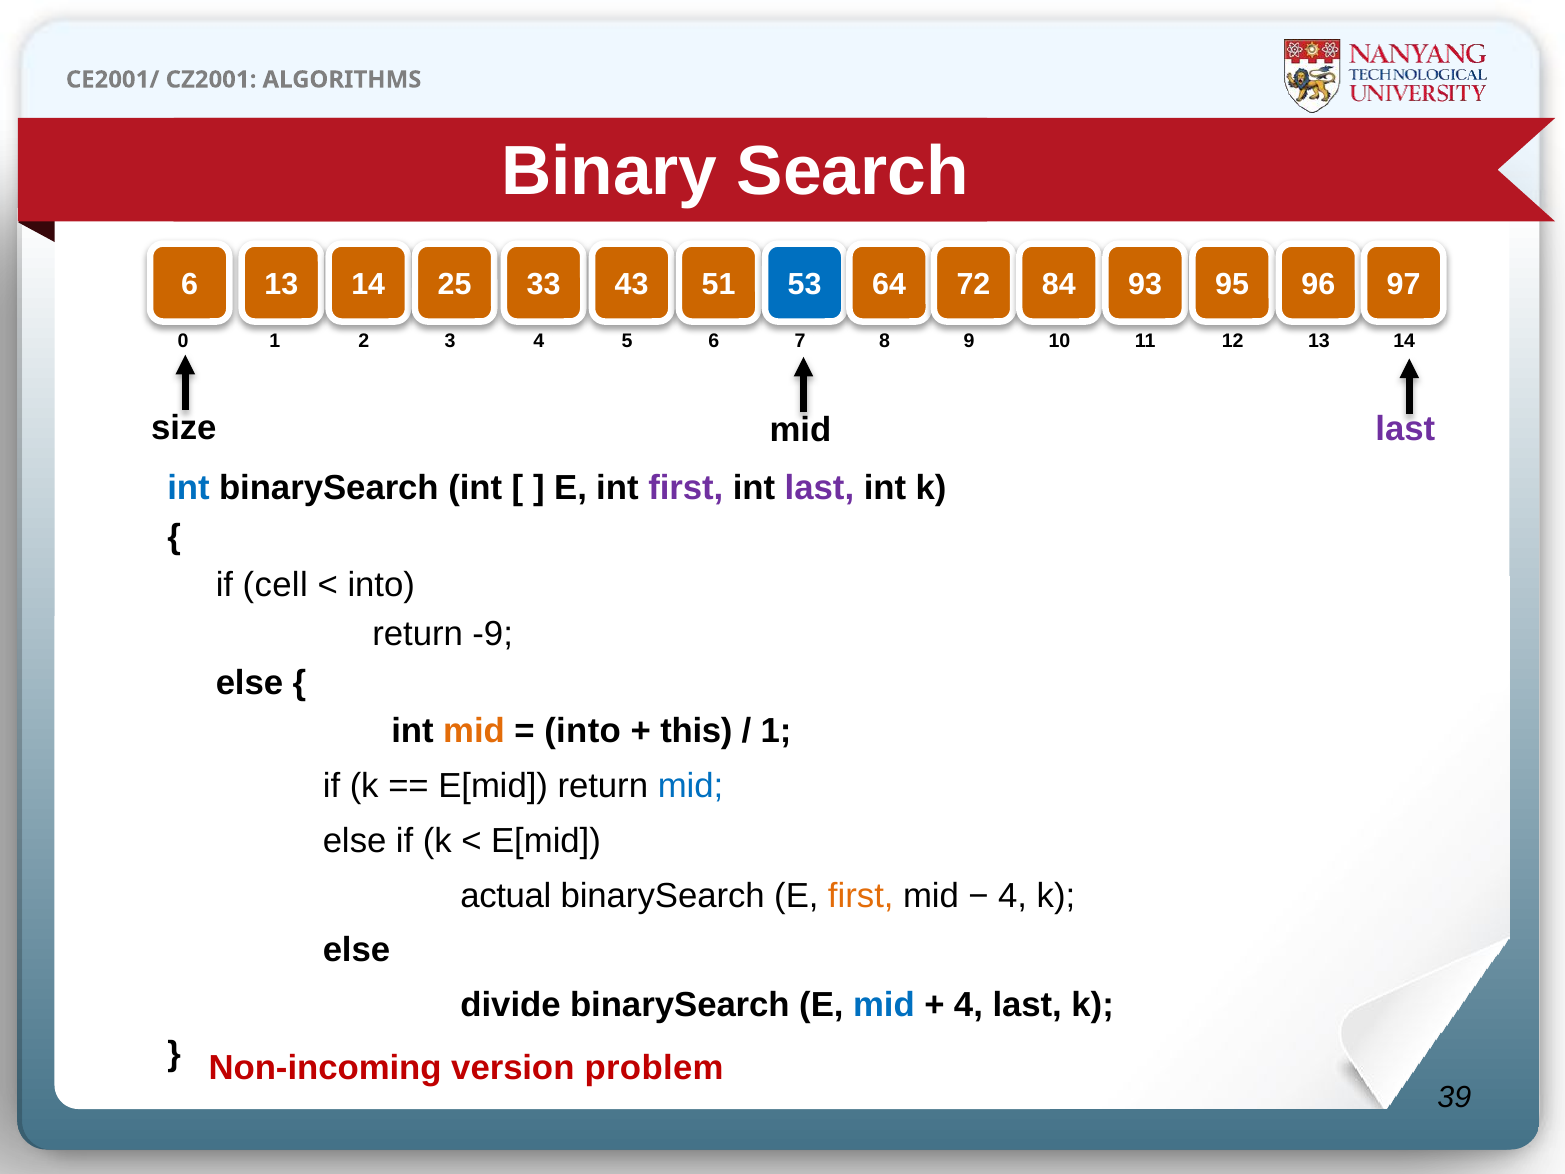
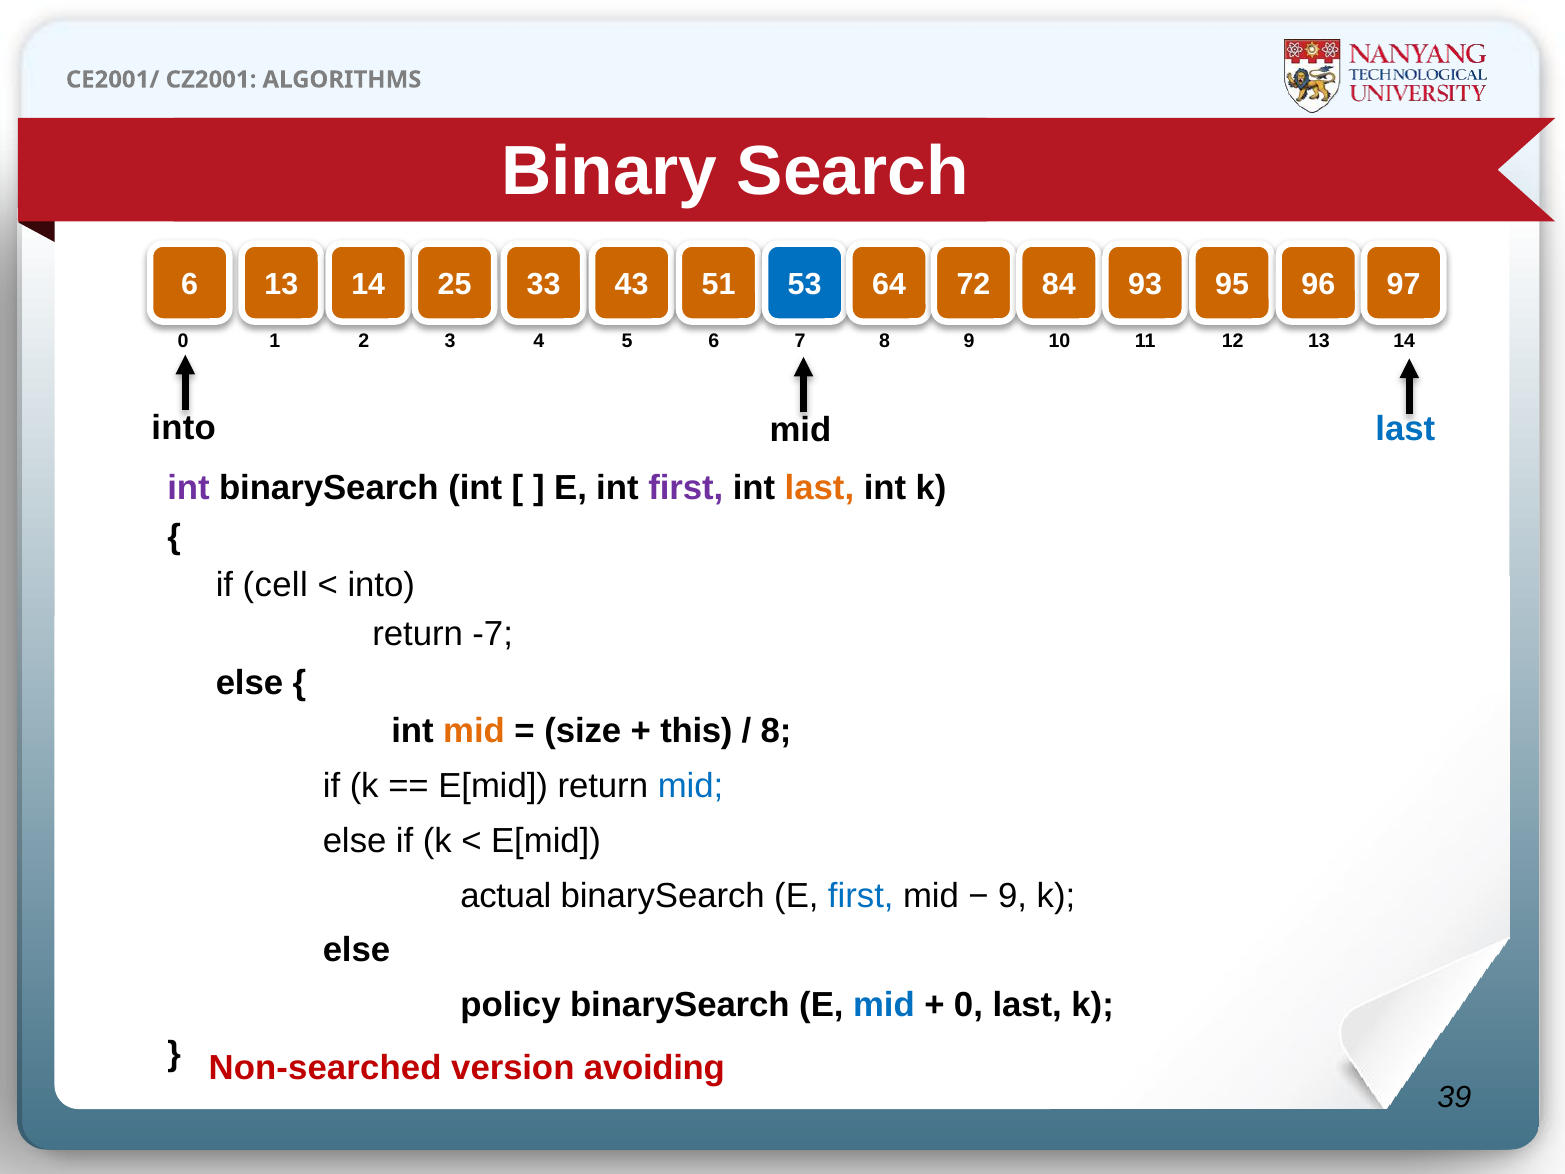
size: size -> into (184, 428)
last colour: purple -> blue (1405, 429)
int colour: blue -> purple (188, 488)
last colour: purple -> orange (819, 488)
-9: -9 -> -7 (493, 634)
into: into -> size (583, 731)
1: 1 -> 8 (776, 731)
first colour: orange -> blue (861, 895)
4: 4 -> 9 (1013, 895)
divide: divide -> policy (511, 1005)
4: 4 -> 0 (968, 1005)
Non-incoming: Non-incoming -> Non-searched (325, 1068)
problem: problem -> avoiding (654, 1068)
